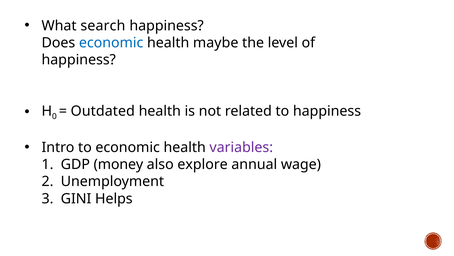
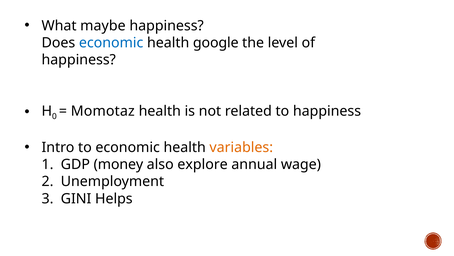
search: search -> maybe (103, 26)
maybe: maybe -> google (216, 43)
Outdated: Outdated -> Momotaz (103, 111)
variables colour: purple -> orange (241, 147)
